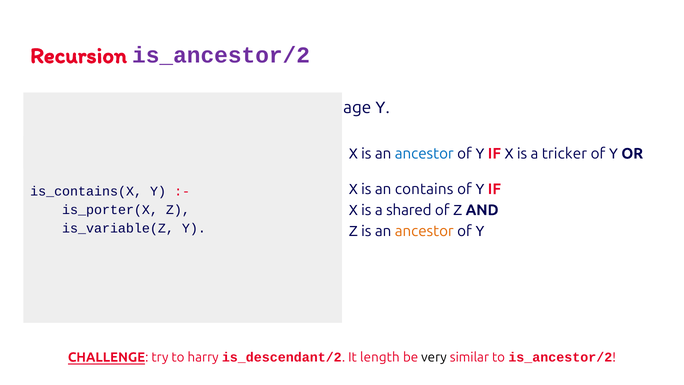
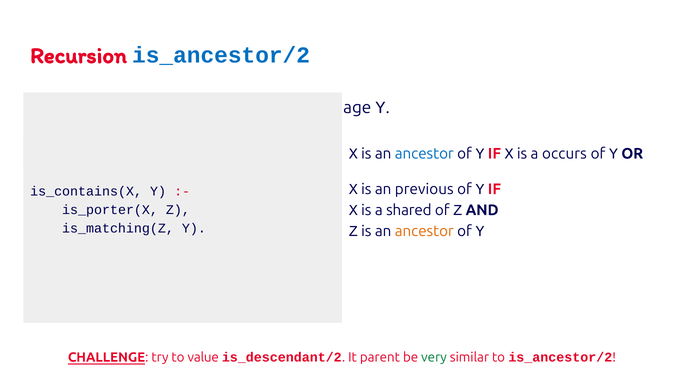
is_ancestor/2 colour: purple -> blue (221, 55)
tricker: tricker -> occurs (564, 153)
contains: contains -> previous (424, 189)
is_variable(Z: is_variable(Z -> is_matching(Z (118, 228)
harry: harry -> value (203, 357)
length: length -> parent (380, 357)
very colour: black -> green (434, 357)
